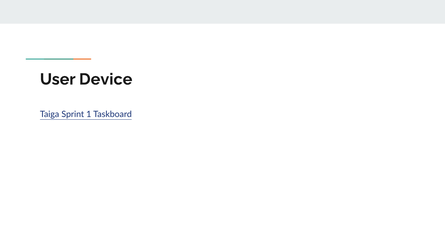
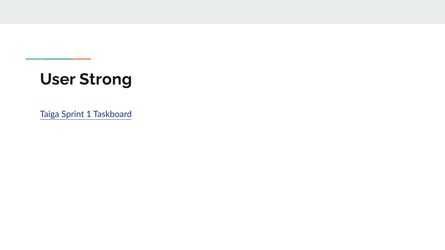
Device: Device -> Strong (106, 79)
